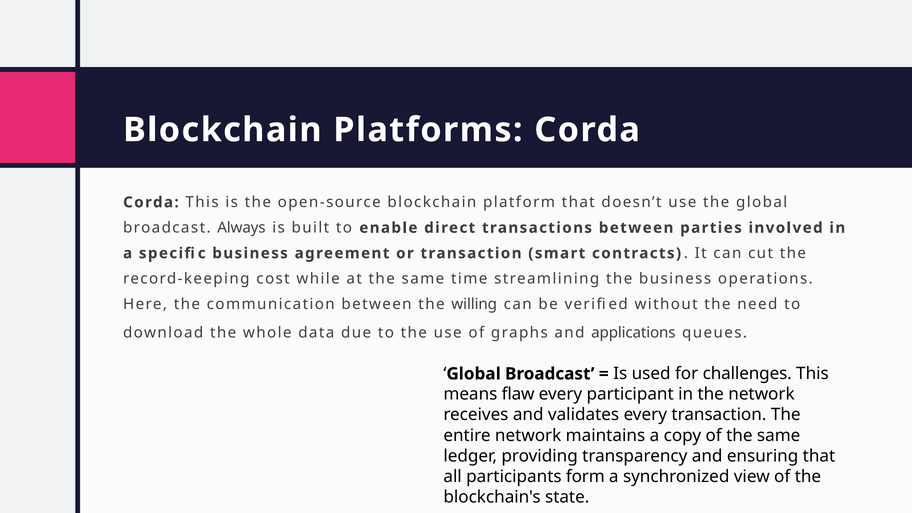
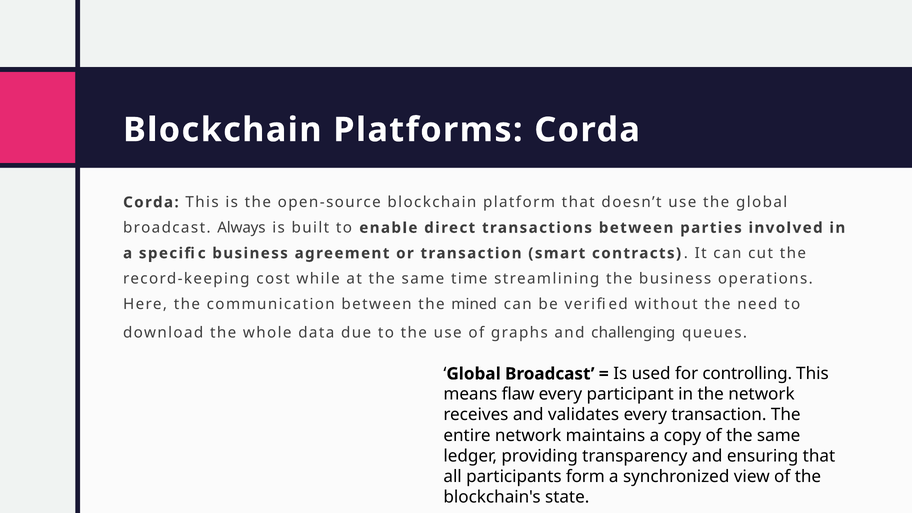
willing: willing -> mined (474, 304)
applications: applications -> challenging (633, 333)
challenges: challenges -> controlling (747, 374)
